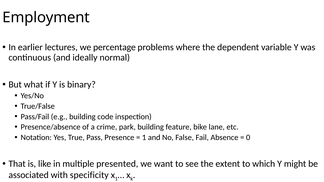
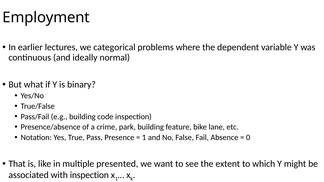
percentage: percentage -> categorical (114, 47)
with specificity: specificity -> inspection (89, 175)
